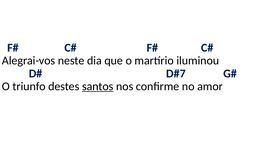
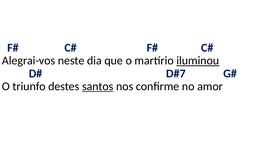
iluminou underline: none -> present (198, 61)
